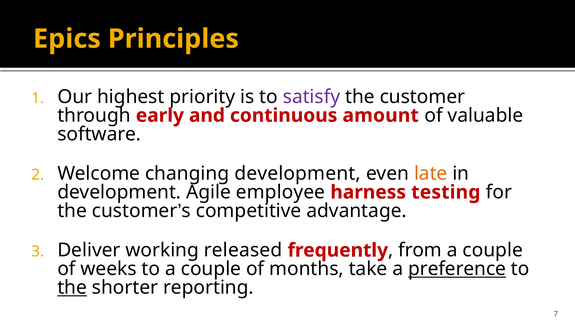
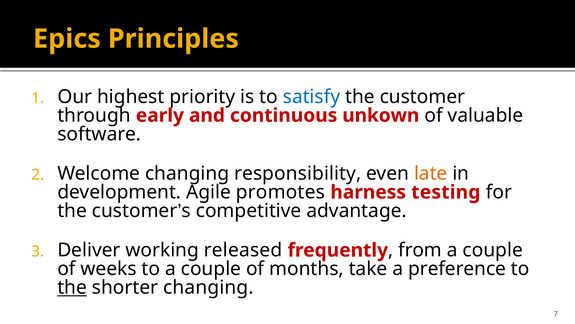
satisfy colour: purple -> blue (311, 97)
amount: amount -> unkown (381, 115)
changing development: development -> responsibility (298, 173)
employee: employee -> promotes (280, 192)
preference underline: present -> none (457, 269)
shorter reporting: reporting -> changing (208, 287)
